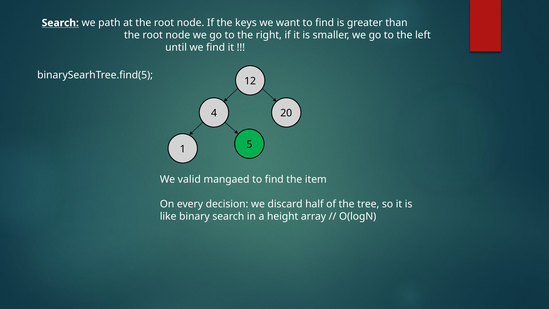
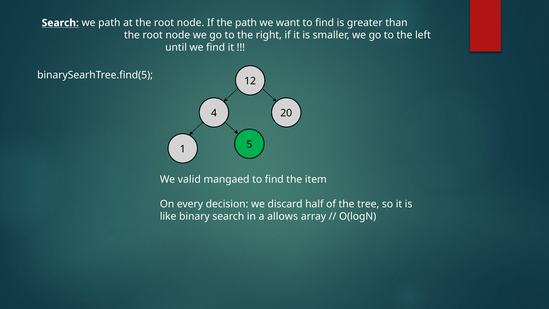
the keys: keys -> path (246, 23)
height: height -> allows (283, 216)
